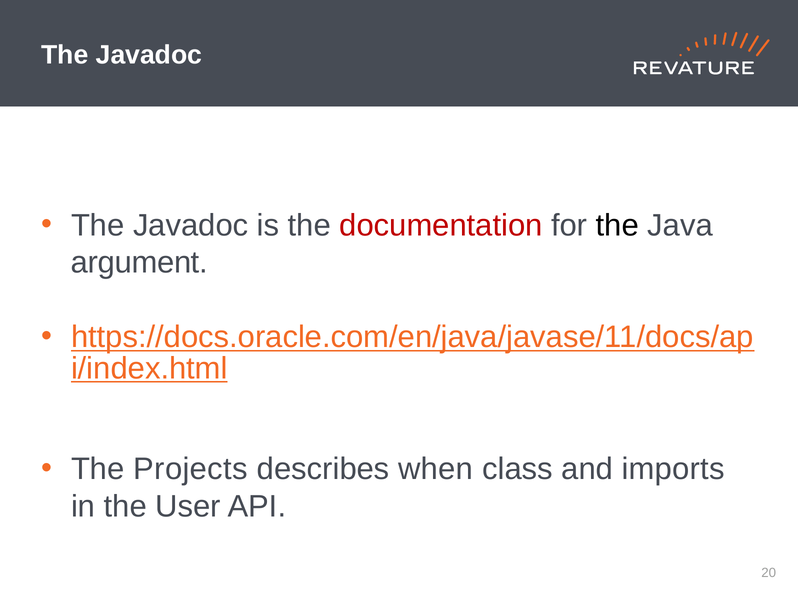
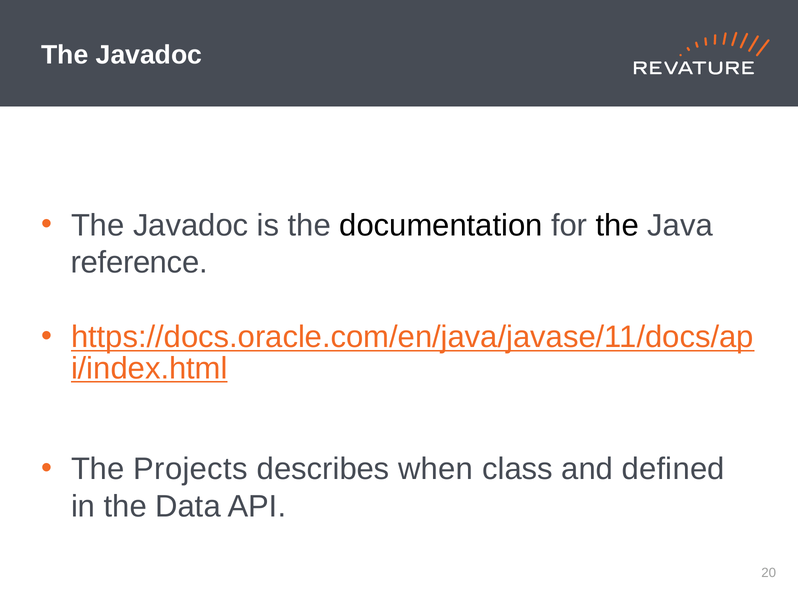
documentation colour: red -> black (441, 225)
argument: argument -> reference (139, 262)
imports: imports -> defined (673, 469)
User: User -> Data (188, 506)
